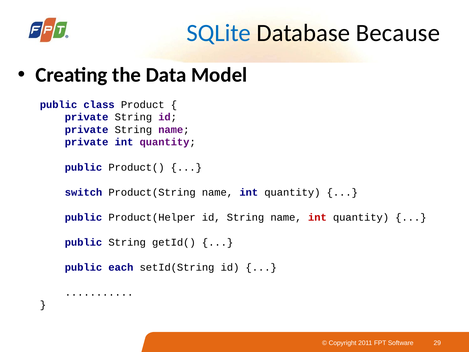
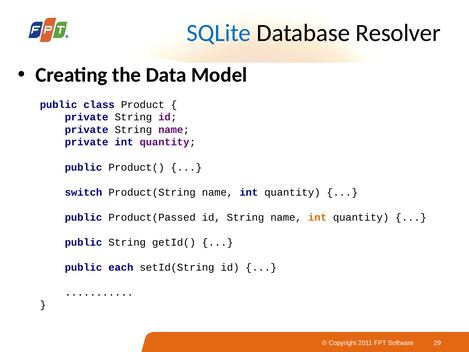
Because: Because -> Resolver (398, 33)
Product(Helper: Product(Helper -> Product(Passed (152, 217)
int colour: red -> orange (317, 217)
